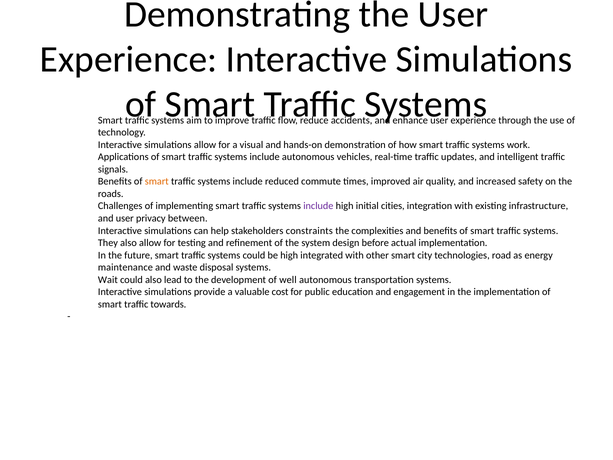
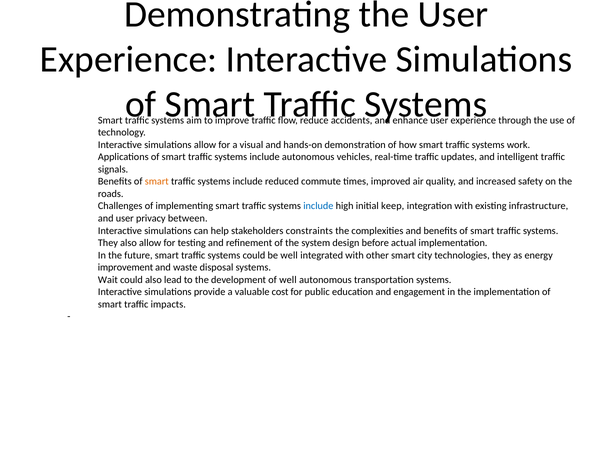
include colour: purple -> blue (318, 206)
cities: cities -> keep (393, 206)
be high: high -> well (289, 255)
technologies road: road -> they (501, 255)
maintenance: maintenance -> improvement (125, 267)
towards: towards -> impacts (168, 304)
